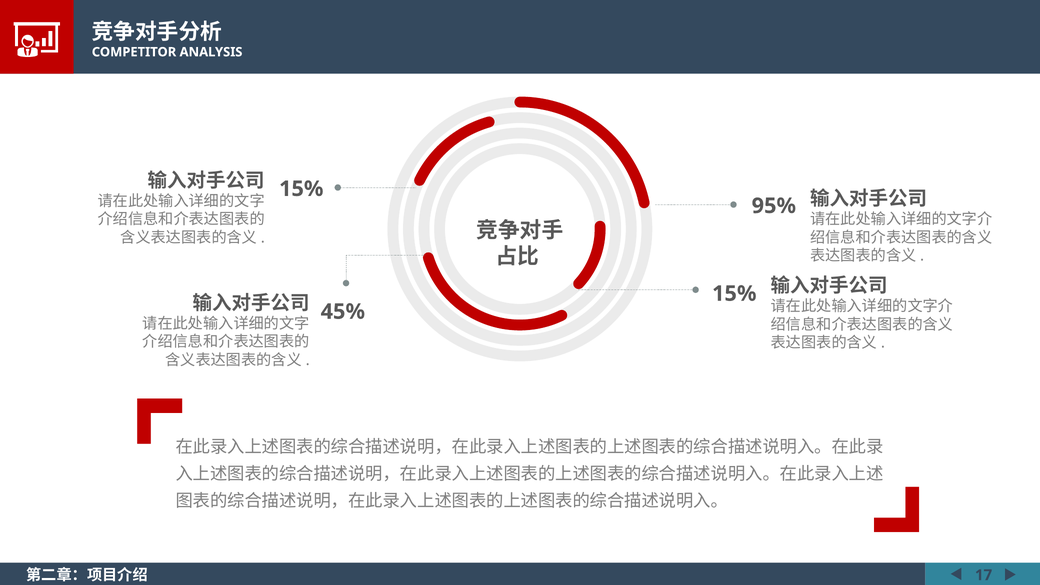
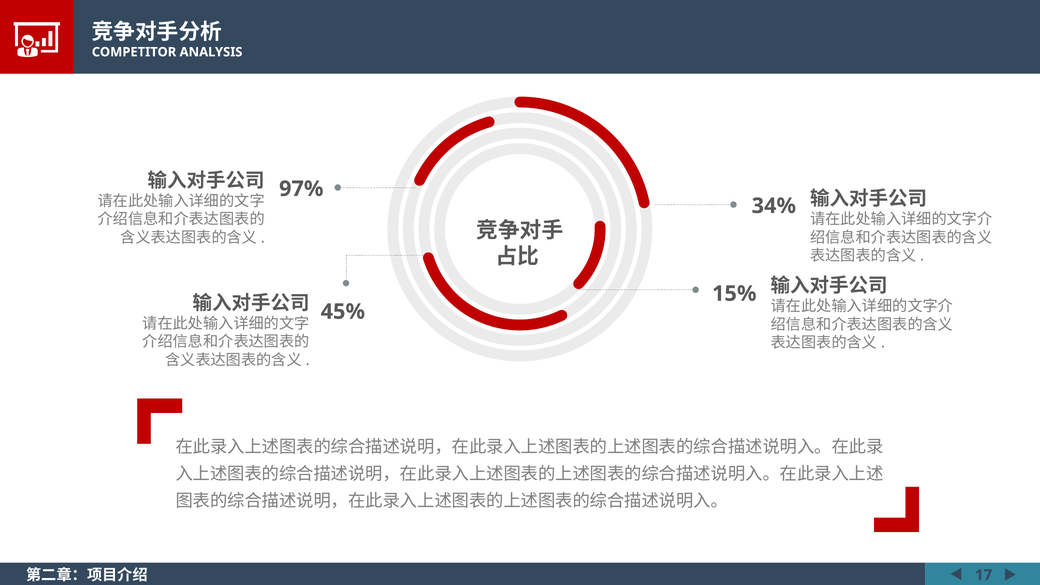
15%: 15% -> 97% (301, 189)
95%: 95% -> 34% (774, 206)
